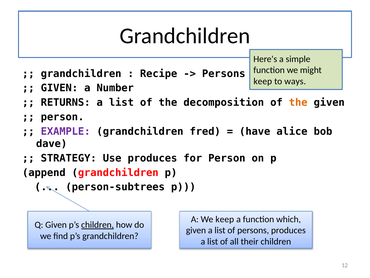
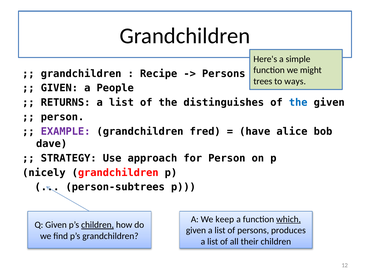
keep: keep -> trees (263, 81)
Number: Number -> People (115, 88)
decomposition: decomposition -> distinguishes (224, 102)
the colour: orange -> blue (298, 102)
Use produces: produces -> approach (152, 158)
append: append -> nicely (44, 172)
which underline: none -> present (289, 219)
